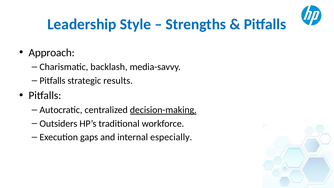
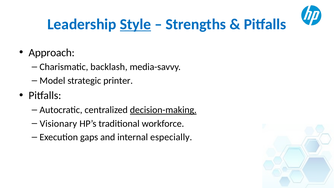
Style underline: none -> present (136, 24)
Pitfalls: Pitfalls -> Model (52, 81)
results: results -> printer (118, 81)
Outsiders: Outsiders -> Visionary (58, 123)
